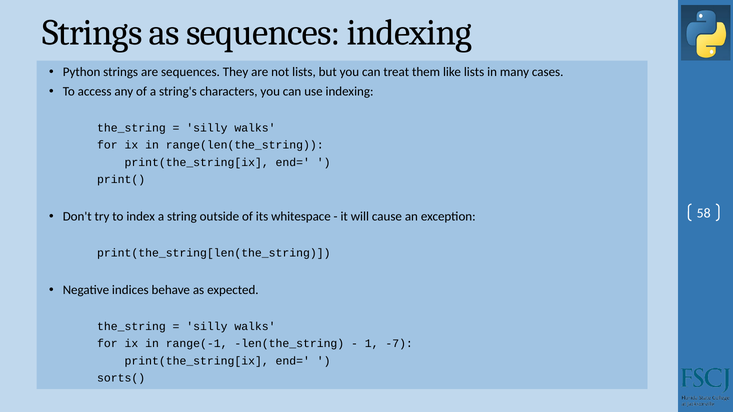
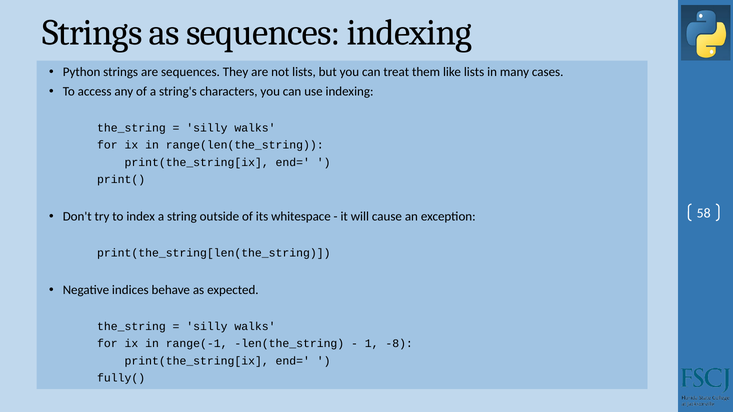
-7: -7 -> -8 (399, 344)
sorts(: sorts( -> fully( (121, 378)
